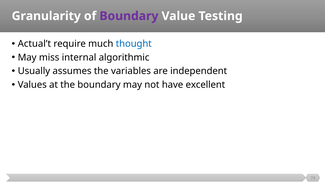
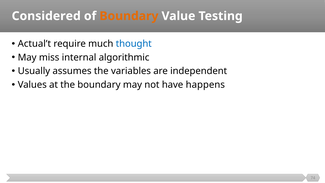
Granularity: Granularity -> Considered (46, 16)
Boundary colour: purple -> orange (129, 16)
excellent: excellent -> happens (205, 85)
